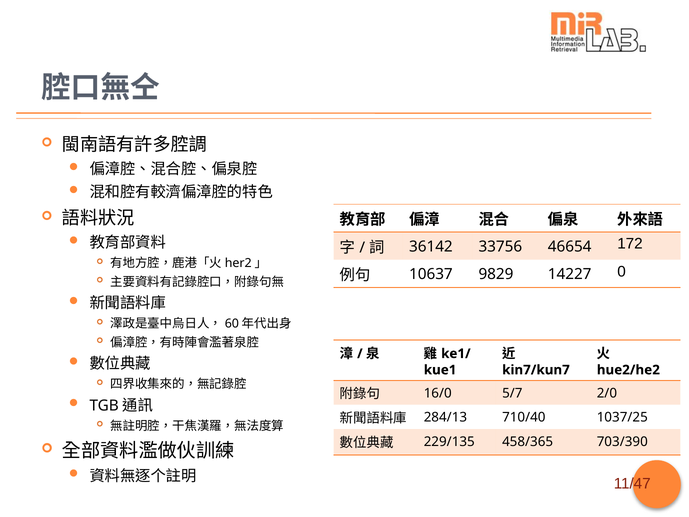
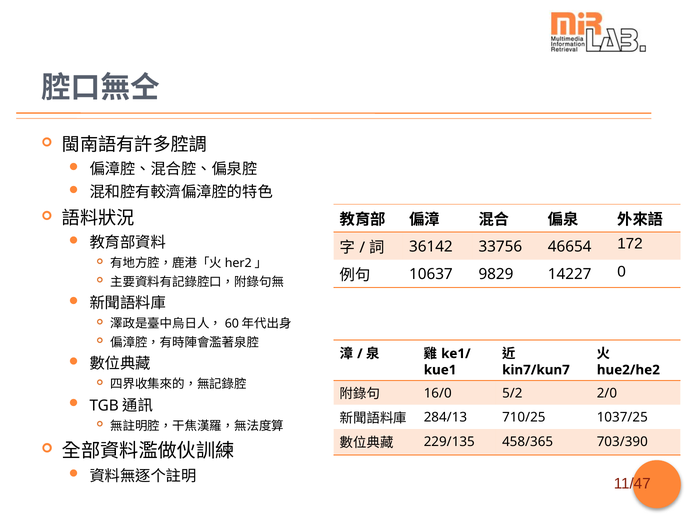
5/7: 5/7 -> 5/2 (512, 393)
710/40: 710/40 -> 710/25 (524, 417)
